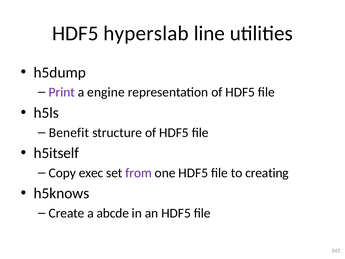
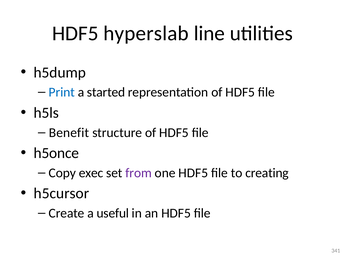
Print colour: purple -> blue (62, 92)
engine: engine -> started (106, 92)
h5itself: h5itself -> h5once (56, 153)
h5knows: h5knows -> h5cursor (61, 193)
abcde: abcde -> useful (113, 213)
